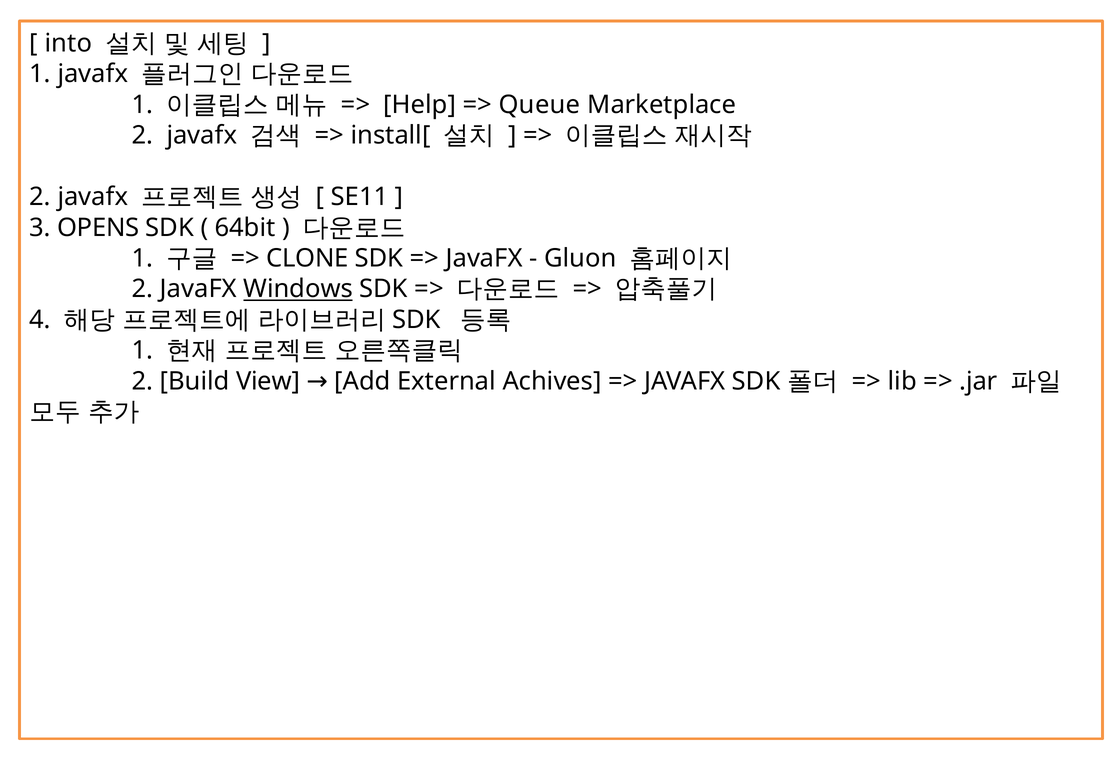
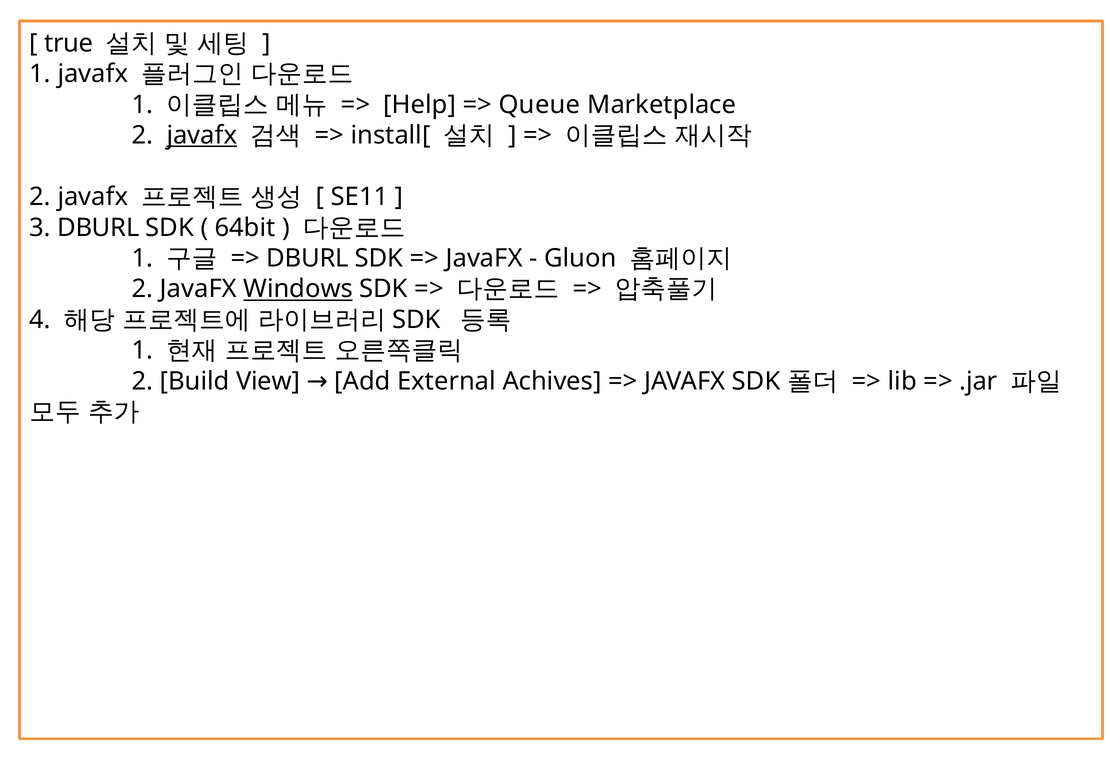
into: into -> true (69, 43)
javafx underline: none -> present (202, 135)
3 OPENS: OPENS -> DBURL (98, 228)
CLONE: CLONE -> DBURL (308, 258)
